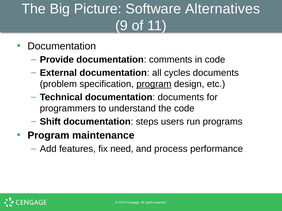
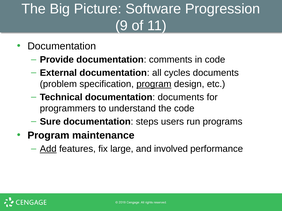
Alternatives: Alternatives -> Progression (223, 9)
Shift: Shift -> Sure (50, 122)
Add underline: none -> present (48, 149)
need: need -> large (122, 149)
process: process -> involved (171, 149)
